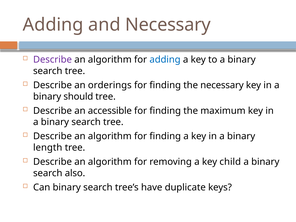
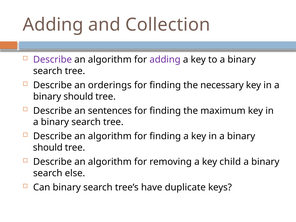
and Necessary: Necessary -> Collection (168, 25)
adding colour: blue -> purple (165, 60)
accessible: accessible -> sentences (110, 111)
length: length -> should (48, 148)
also: also -> else (75, 173)
